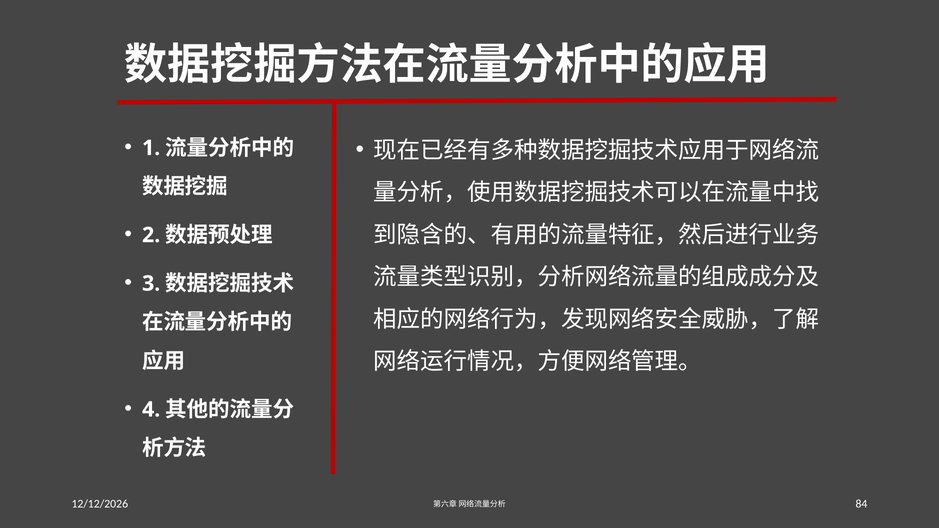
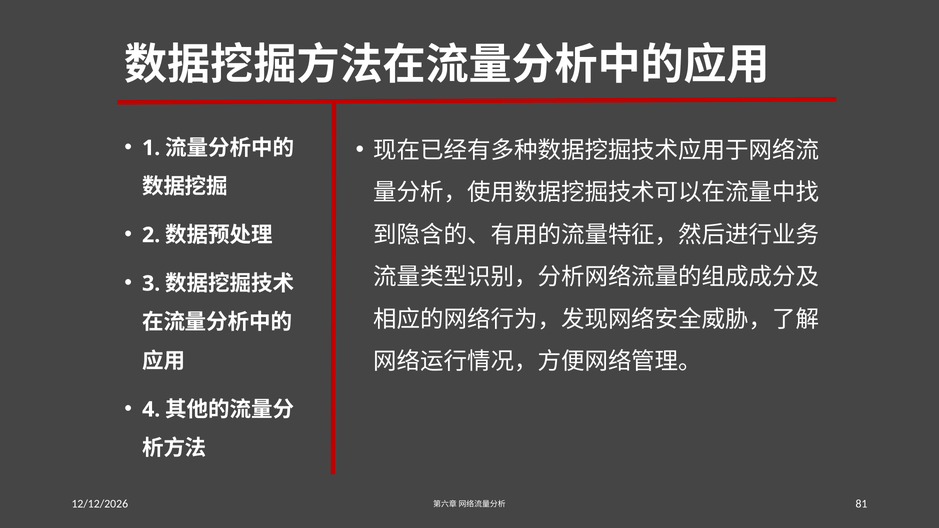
84: 84 -> 81 (861, 504)
